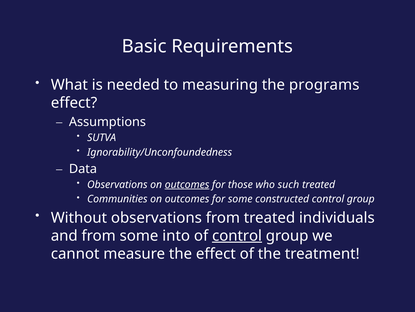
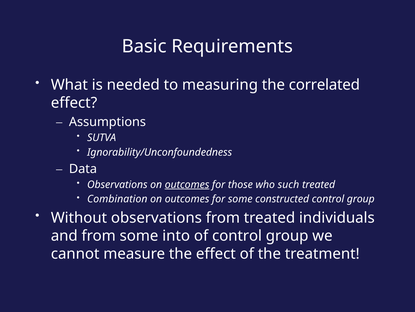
programs: programs -> correlated (324, 85)
Communities: Communities -> Combination (117, 199)
control underline: present -> none (237, 235)
